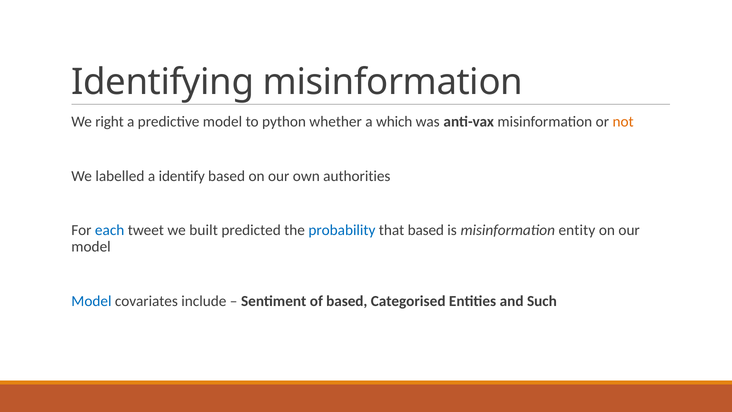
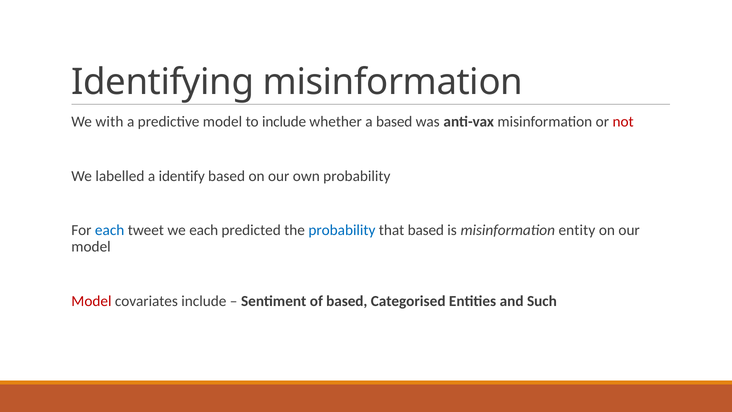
right: right -> with (109, 122)
to python: python -> include (284, 122)
a which: which -> based (394, 122)
not colour: orange -> red (623, 122)
own authorities: authorities -> probability (357, 176)
we built: built -> each (204, 230)
Model colour: blue -> red (91, 301)
